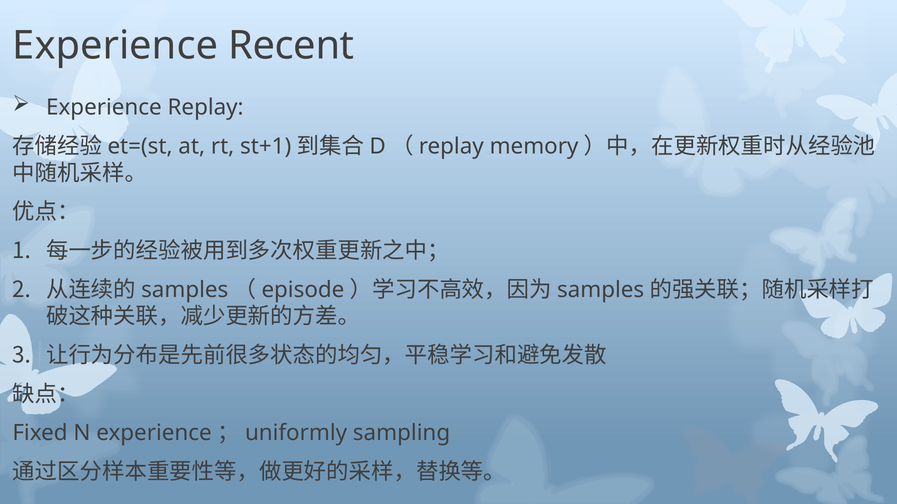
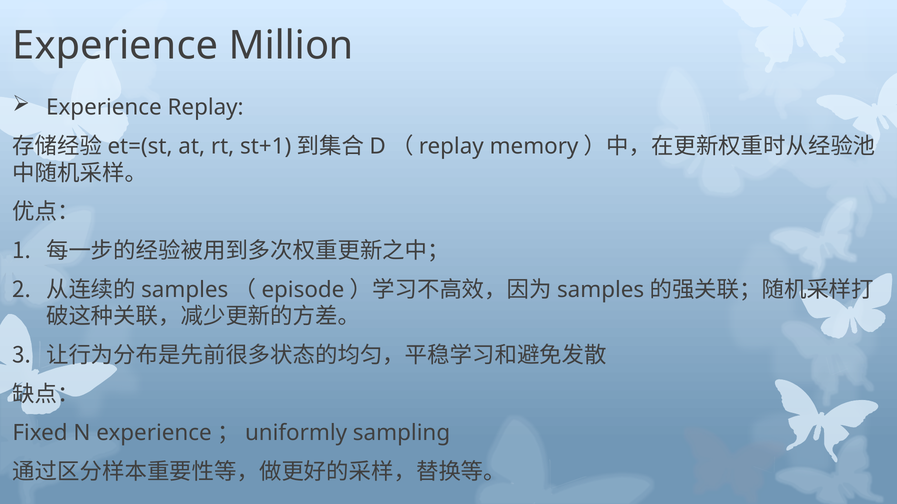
Recent: Recent -> Million (291, 46)
